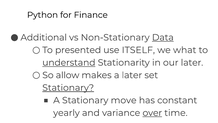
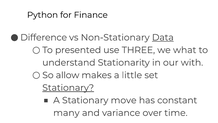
Additional: Additional -> Difference (44, 37)
ITSELF: ITSELF -> THREE (138, 50)
understand underline: present -> none (69, 62)
our later: later -> with (192, 62)
a later: later -> little (132, 75)
yearly: yearly -> many (66, 113)
over underline: present -> none (152, 113)
